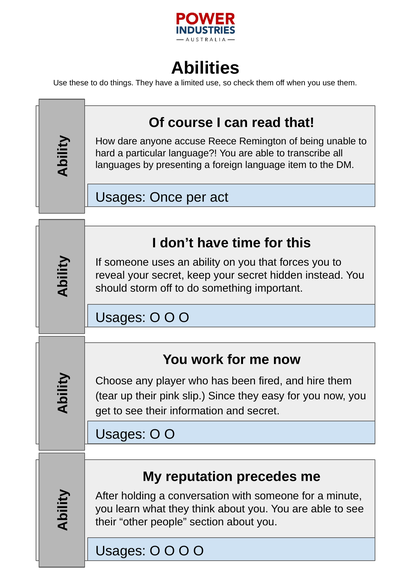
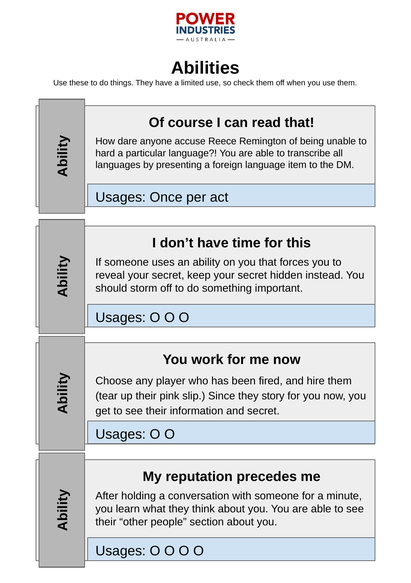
easy: easy -> story (273, 396)
